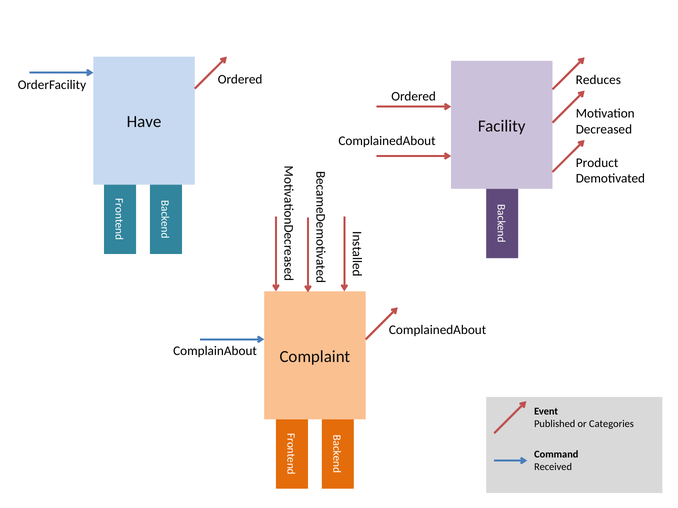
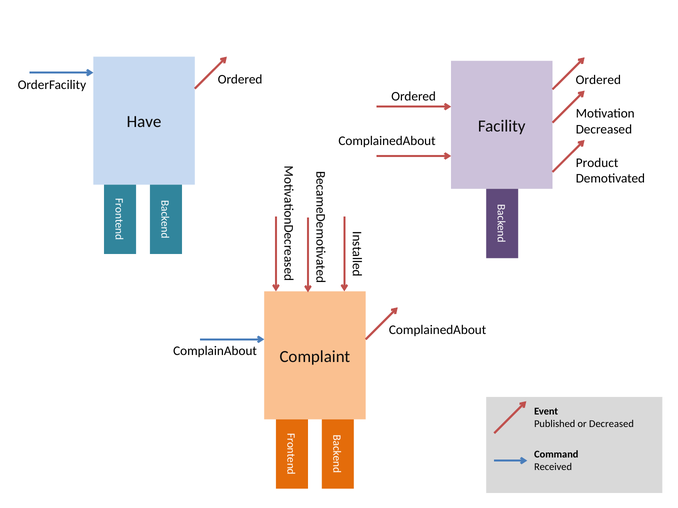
Reduces: Reduces -> Ordered (598, 80)
or Categories: Categories -> Decreased (611, 424)
